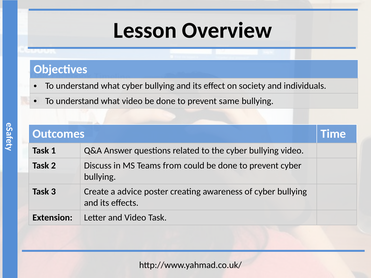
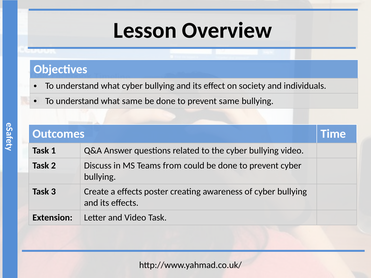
what video: video -> same (132, 101)
a advice: advice -> effects (130, 192)
